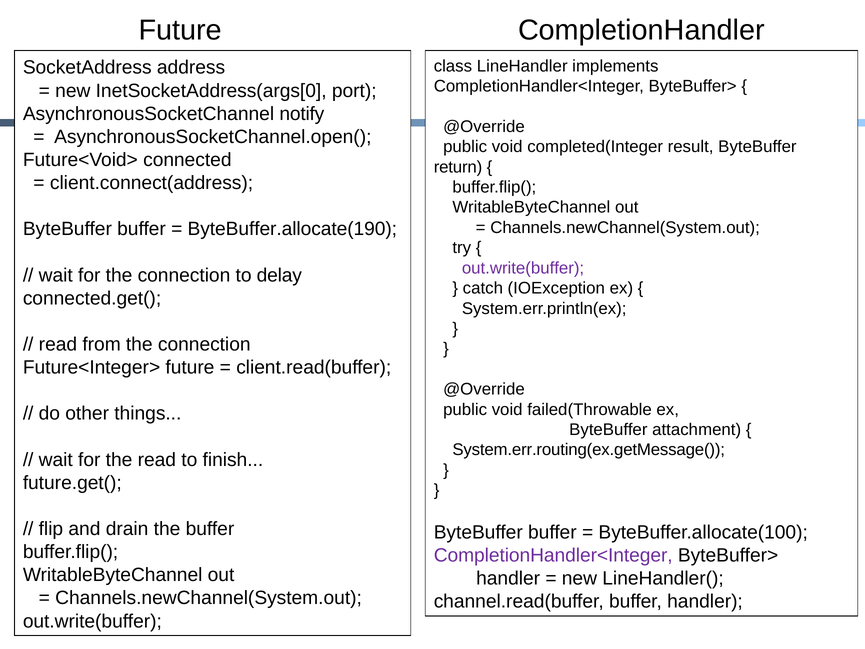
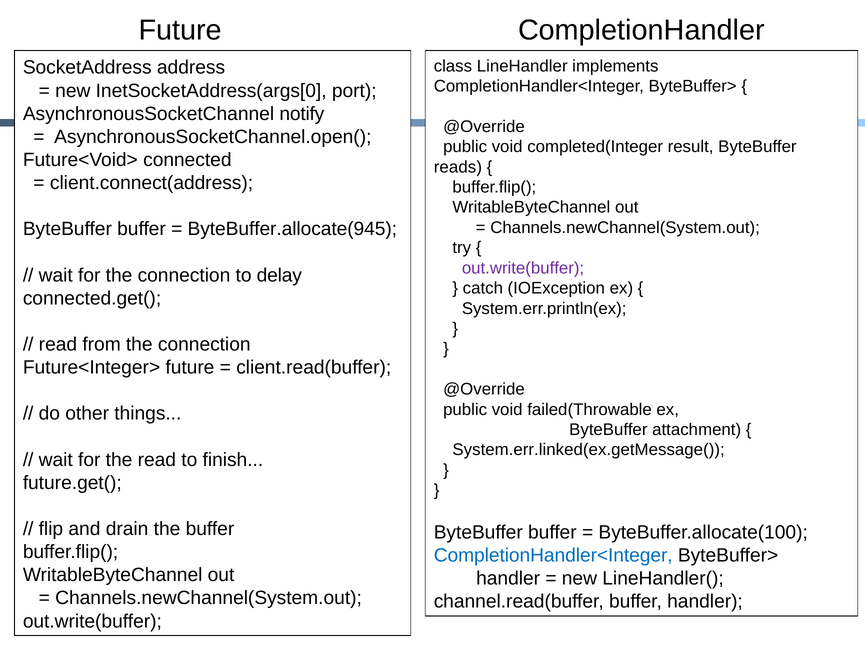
return: return -> reads (458, 167)
ByteBuffer.allocate(190: ByteBuffer.allocate(190 -> ByteBuffer.allocate(945 (292, 229)
System.err.routing(ex.getMessage(: System.err.routing(ex.getMessage( -> System.err.linked(ex.getMessage( (589, 450)
CompletionHandler<Integer colour: purple -> blue (553, 555)
